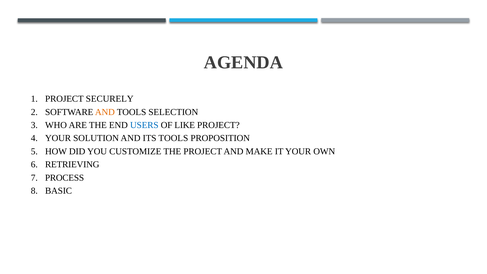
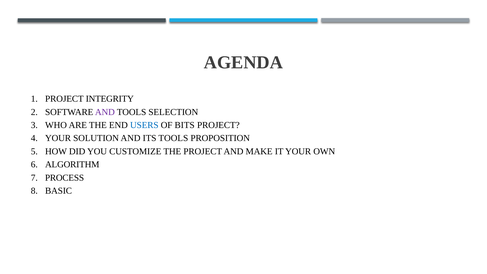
SECURELY: SECURELY -> INTEGRITY (110, 99)
AND colour: orange -> purple (105, 112)
LIKE: LIKE -> BITS (185, 125)
RETRIEVING: RETRIEVING -> ALGORITHM (72, 165)
